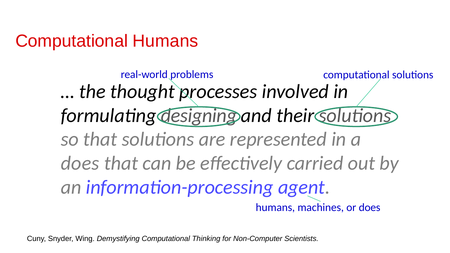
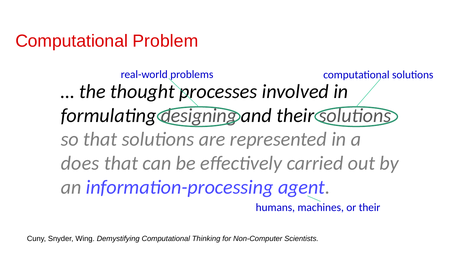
Computational Humans: Humans -> Problem (165, 41)
or does: does -> their (370, 208)
